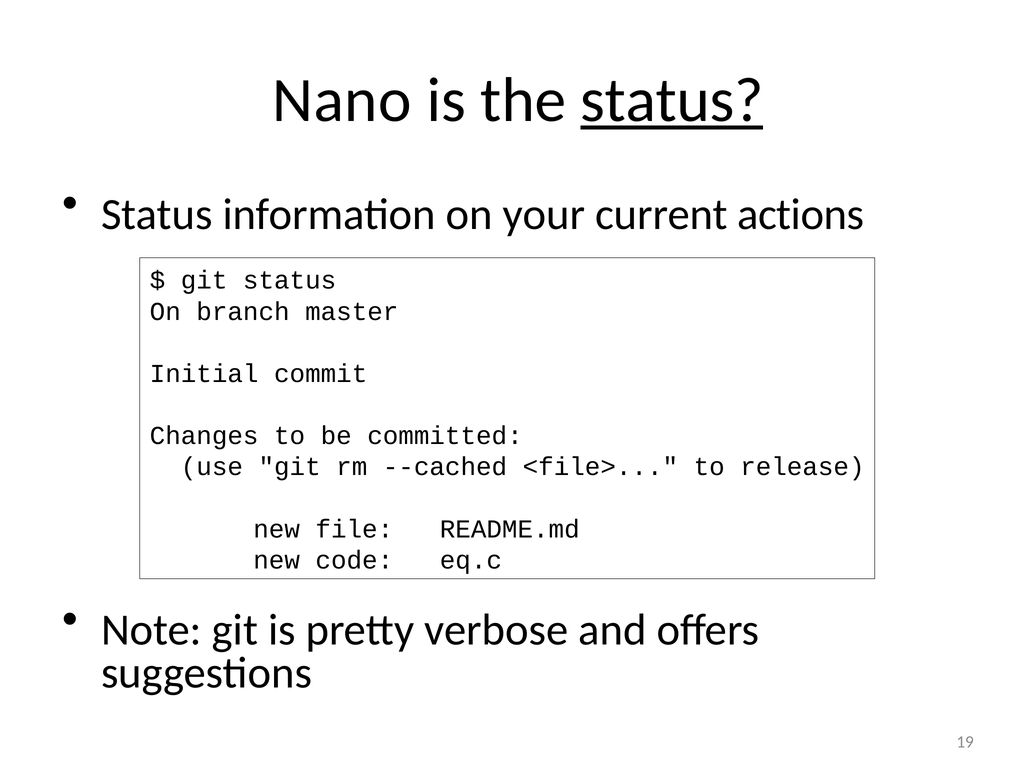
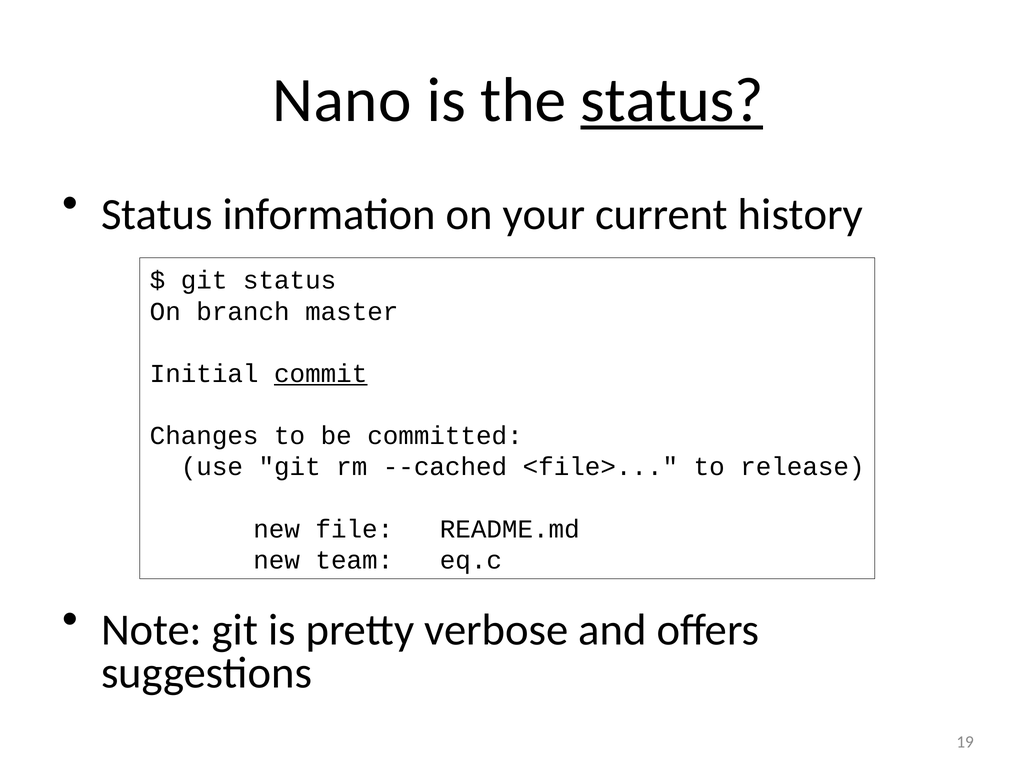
actions: actions -> history (800, 215)
commit underline: none -> present (321, 374)
code: code -> team (354, 560)
